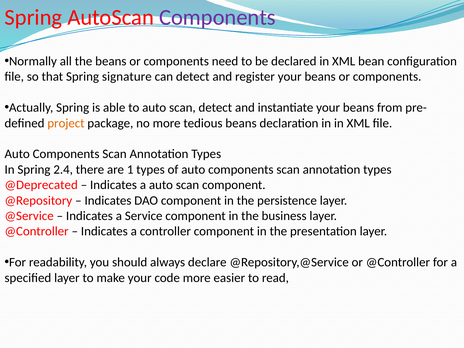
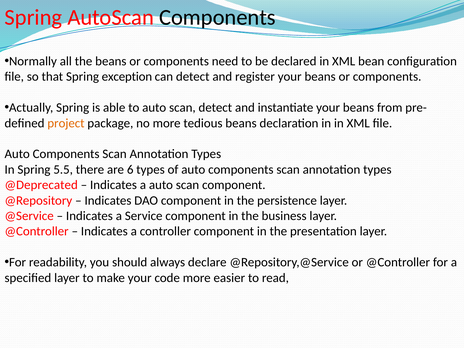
Components colour: purple -> black (217, 17)
signature: signature -> exception (127, 77)
2.4: 2.4 -> 5.5 (63, 170)
1: 1 -> 6 (130, 170)
